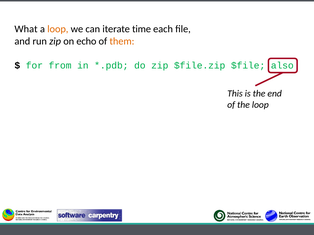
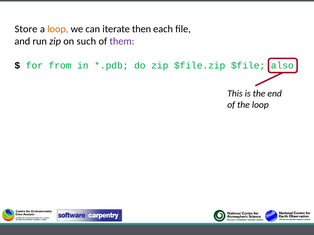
What: What -> Store (26, 29)
time: time -> then (142, 29)
echo: echo -> such (86, 41)
them colour: orange -> purple (122, 41)
